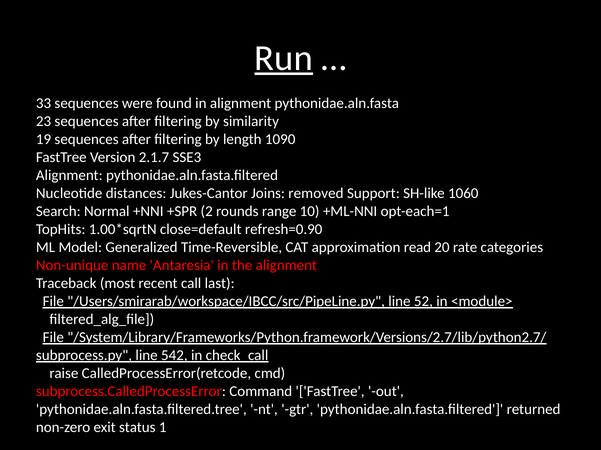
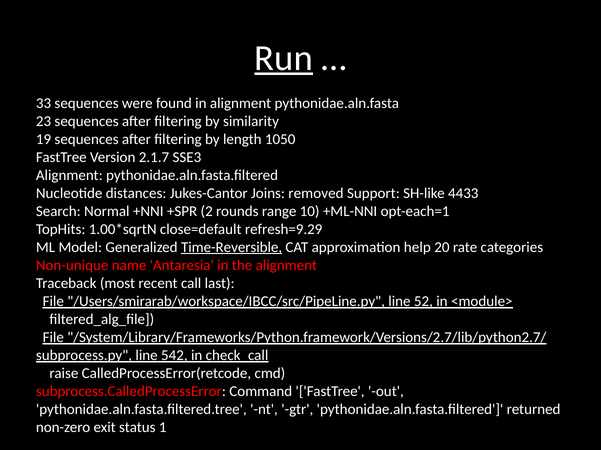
1090: 1090 -> 1050 (280, 139)
1060: 1060 -> 4433 (463, 193)
refresh=0.90: refresh=0.90 -> refresh=9.29 (284, 229)
Time-Reversible underline: none -> present (232, 248)
read: read -> help (417, 248)
